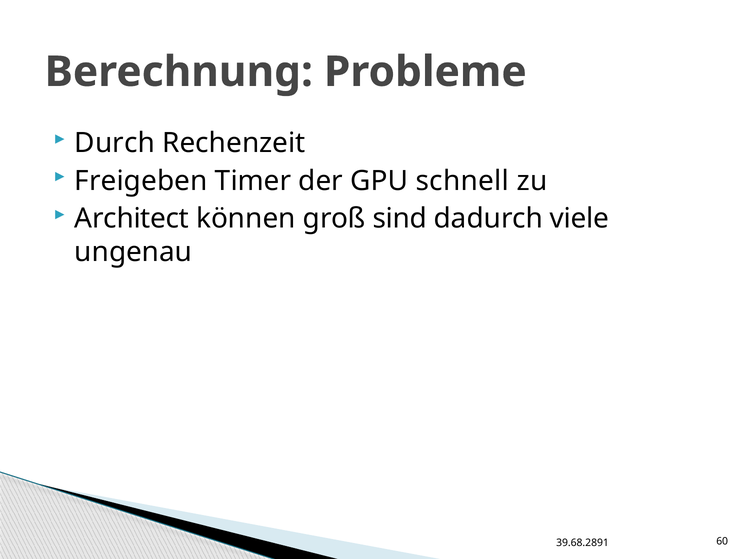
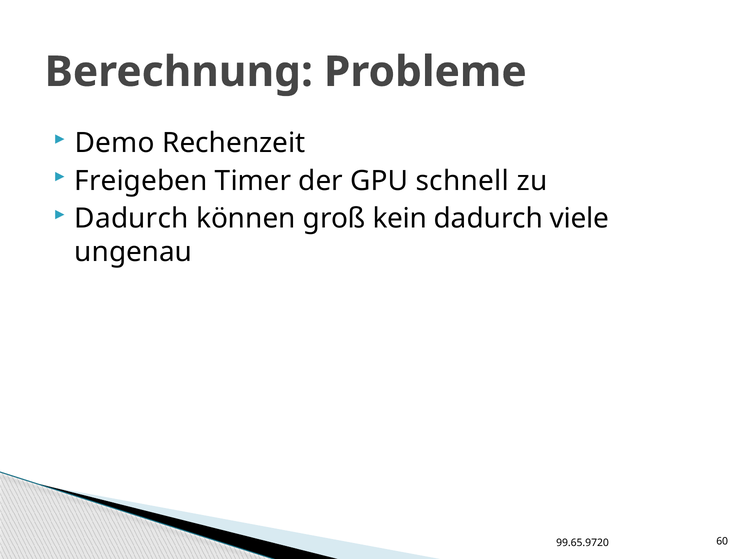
Durch: Durch -> Demo (115, 143)
Architect: Architect -> Dadurch (132, 219)
sind: sind -> kein (400, 219)
39.68.2891: 39.68.2891 -> 99.65.9720 (583, 543)
